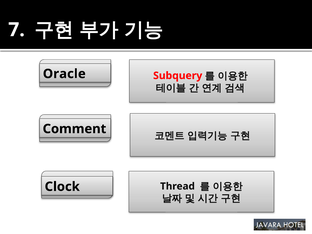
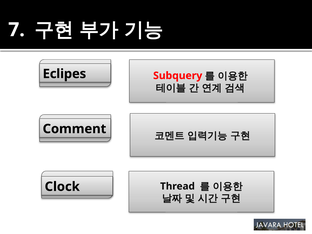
Oracle: Oracle -> Eclipes (64, 74)
